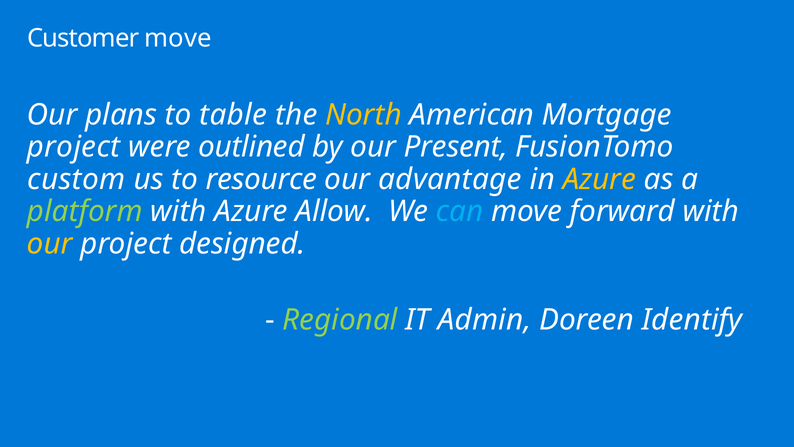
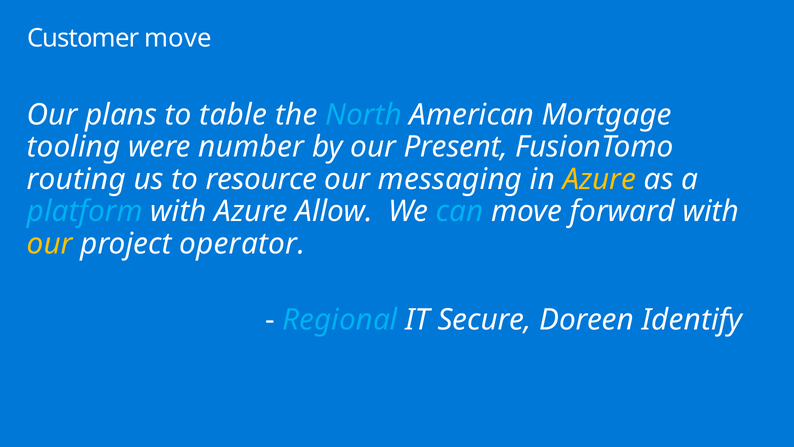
North colour: yellow -> light blue (363, 115)
project: project -> tooling (74, 147)
outlined: outlined -> number (251, 147)
custom: custom -> routing (76, 179)
advantage: advantage -> messaging (450, 179)
platform colour: light green -> light blue (85, 211)
designed: designed -> operator (242, 243)
Regional colour: light green -> light blue (340, 320)
Admin: Admin -> Secure (485, 320)
